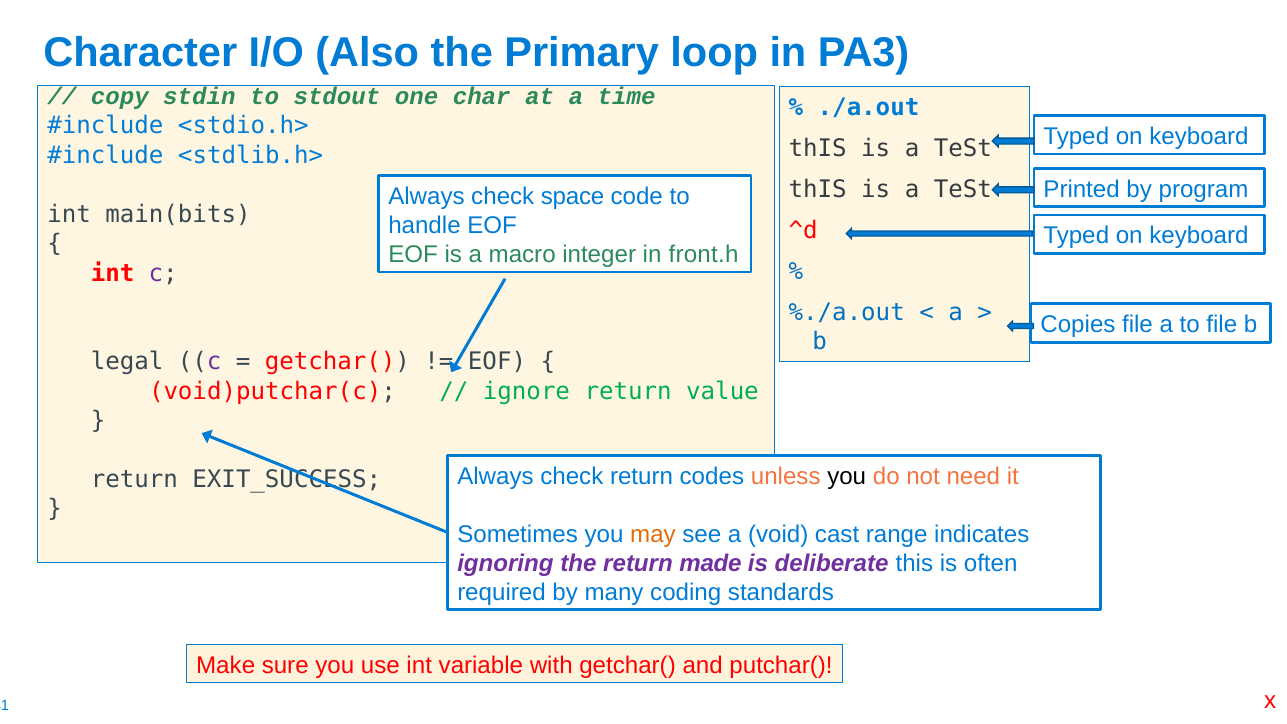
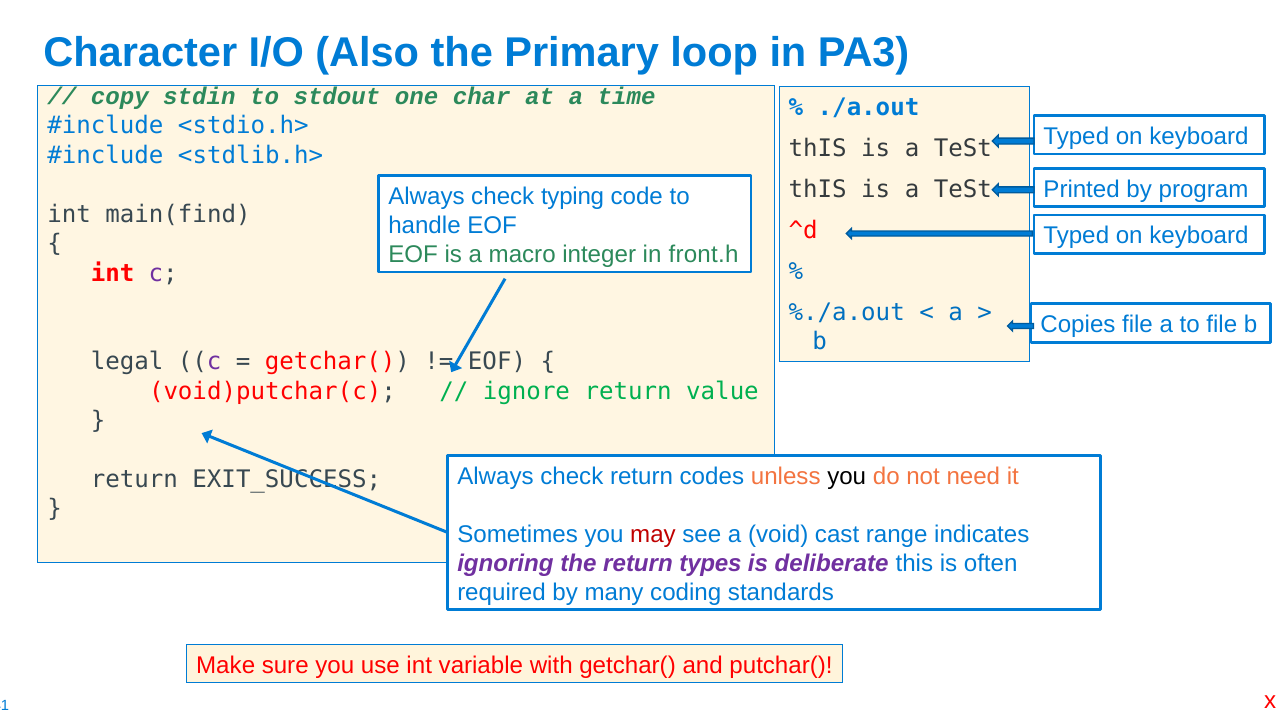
space: space -> typing (573, 197)
main(bits: main(bits -> main(find (178, 214)
may colour: orange -> red (653, 534)
made: made -> types (710, 563)
